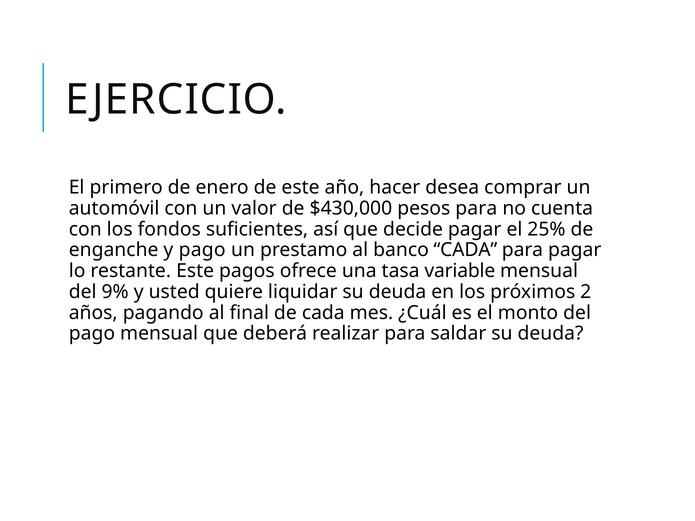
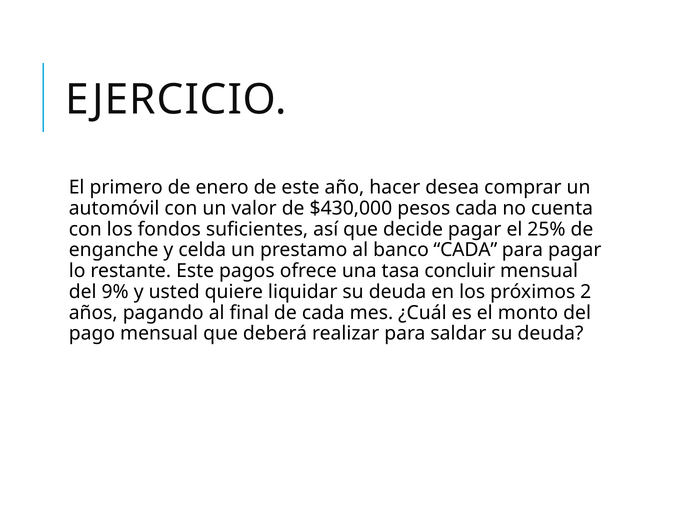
pesos para: para -> cada (476, 208)
y pago: pago -> celda (202, 250)
variable: variable -> concluir (460, 271)
